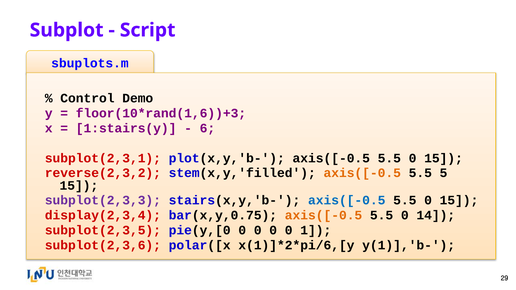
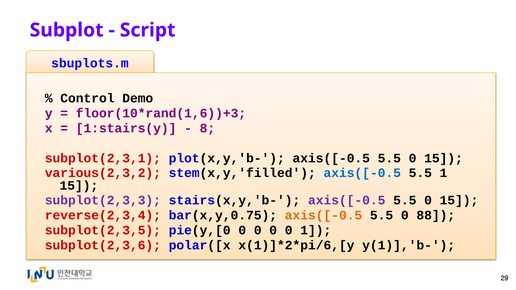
6: 6 -> 8 (207, 128)
reverse(2,3,2: reverse(2,3,2 -> various(2,3,2 (103, 173)
axis([-0.5 colour: orange -> blue (362, 173)
5.5 5: 5 -> 1 (444, 173)
axis([-0.5 colour: blue -> purple (347, 201)
display(2,3,4: display(2,3,4 -> reverse(2,3,4 (103, 216)
14: 14 -> 88 (436, 216)
